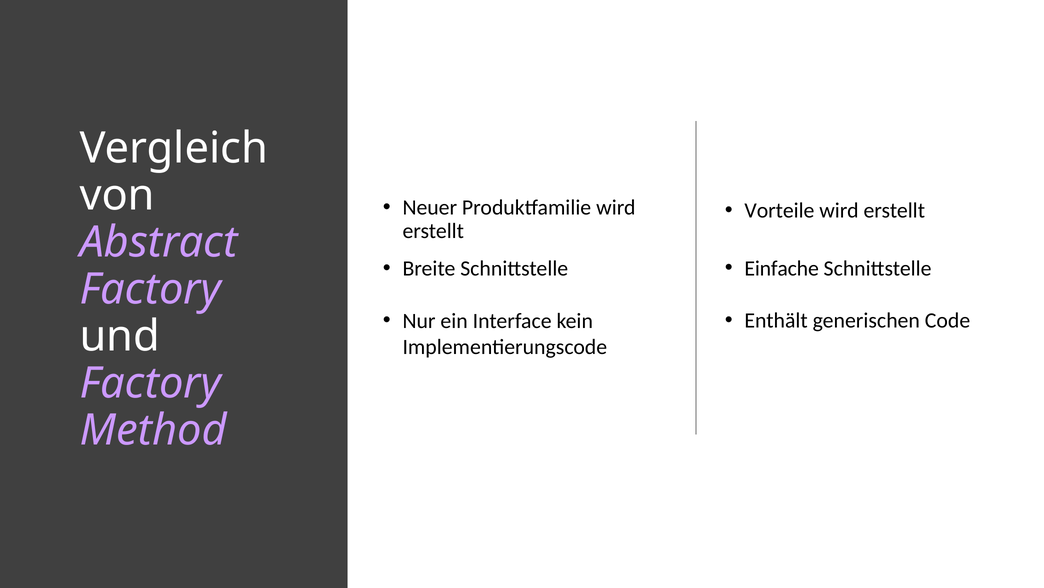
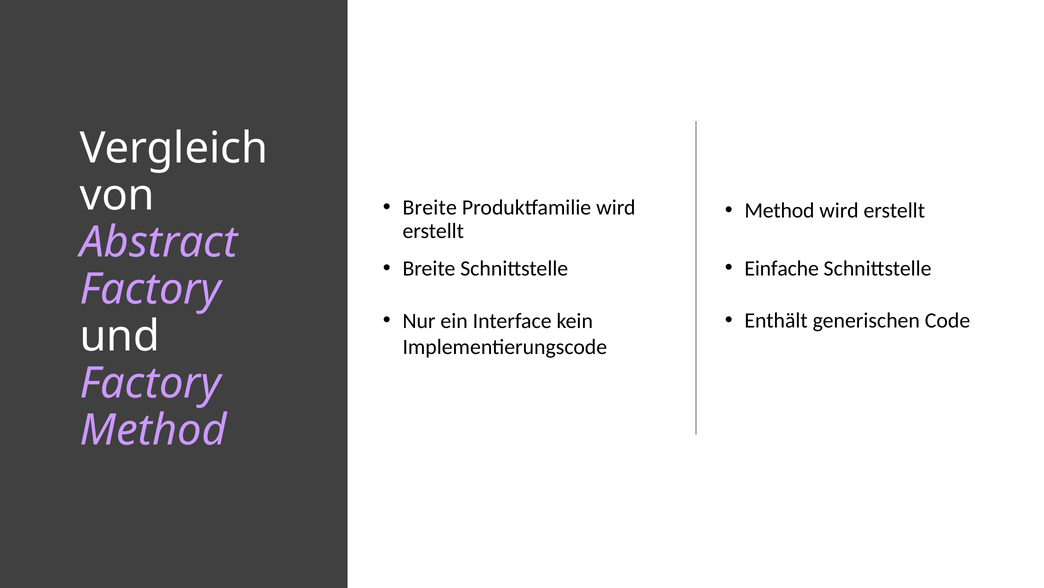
Neuer: Neuer -> Breite (430, 207)
Vorteile: Vorteile -> Method (780, 210)
